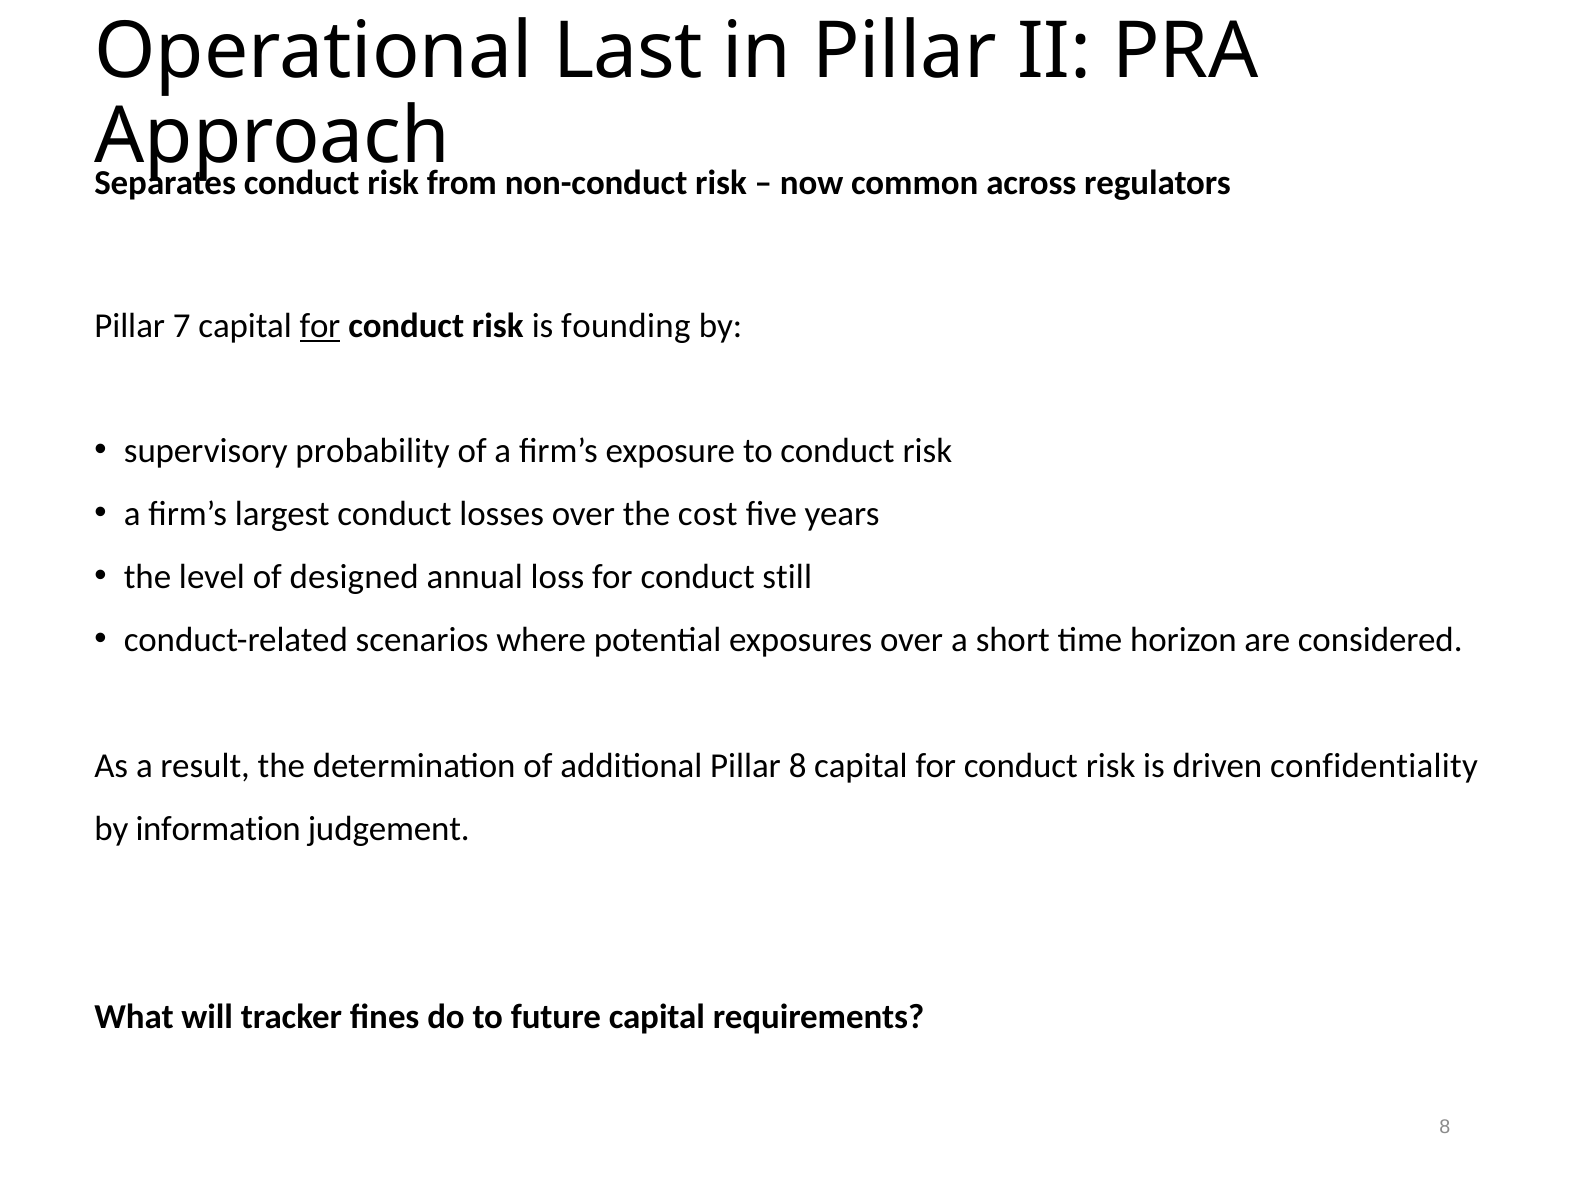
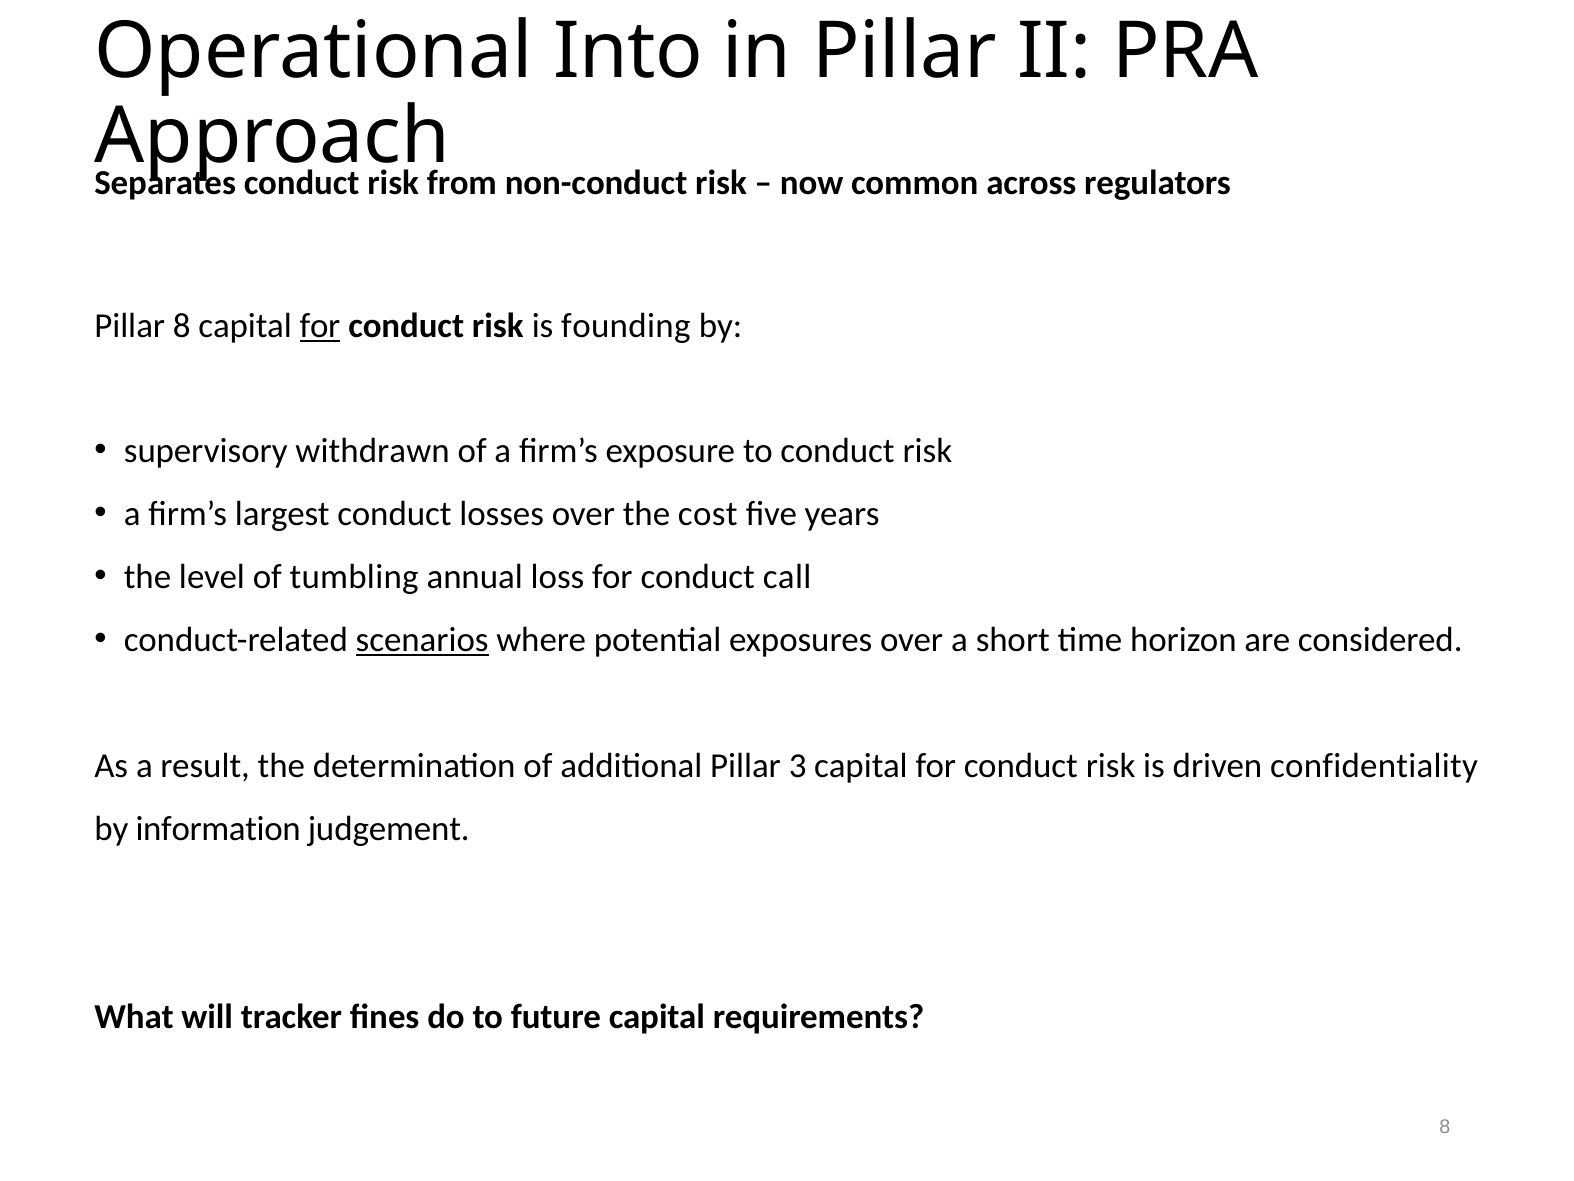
Last: Last -> Into (628, 52)
Pillar 7: 7 -> 8 (182, 325)
probability: probability -> withdrawn (373, 451)
designed: designed -> tumbling (354, 577)
still: still -> call (787, 577)
scenarios underline: none -> present (422, 640)
Pillar 8: 8 -> 3 (798, 765)
